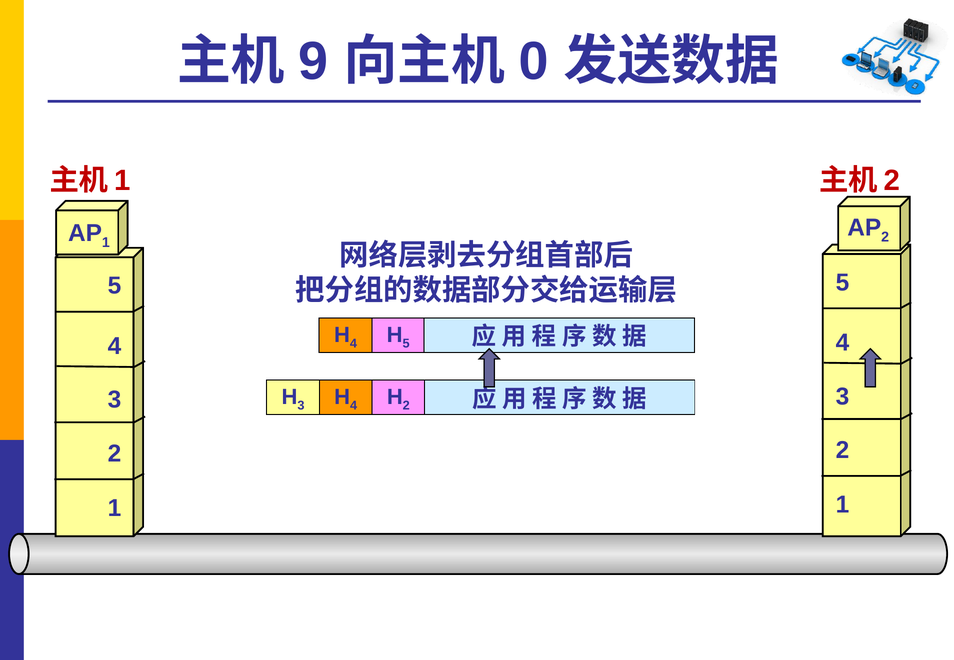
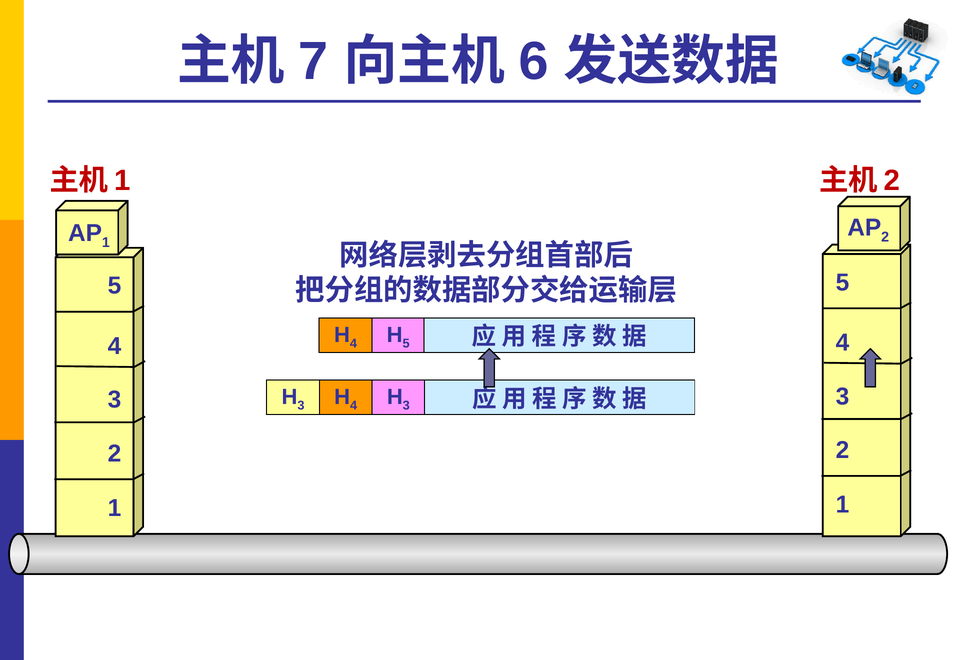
9: 9 -> 7 (313, 61)
0: 0 -> 6 (534, 61)
2: 2 -> 3 (406, 406)
